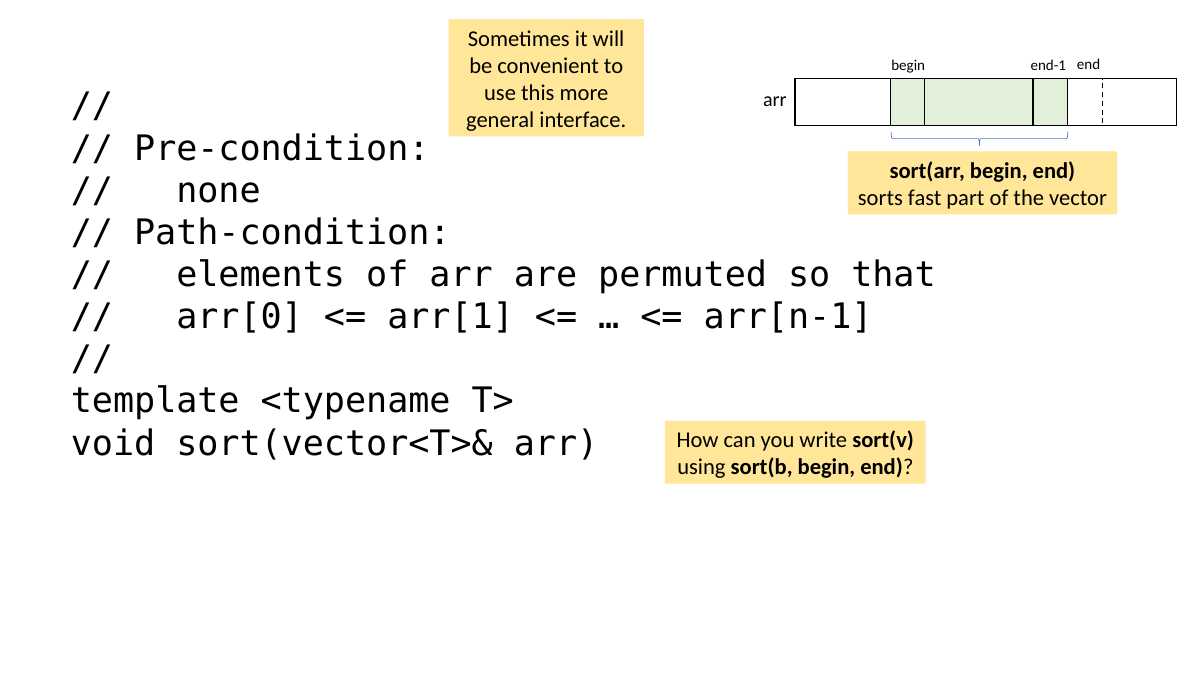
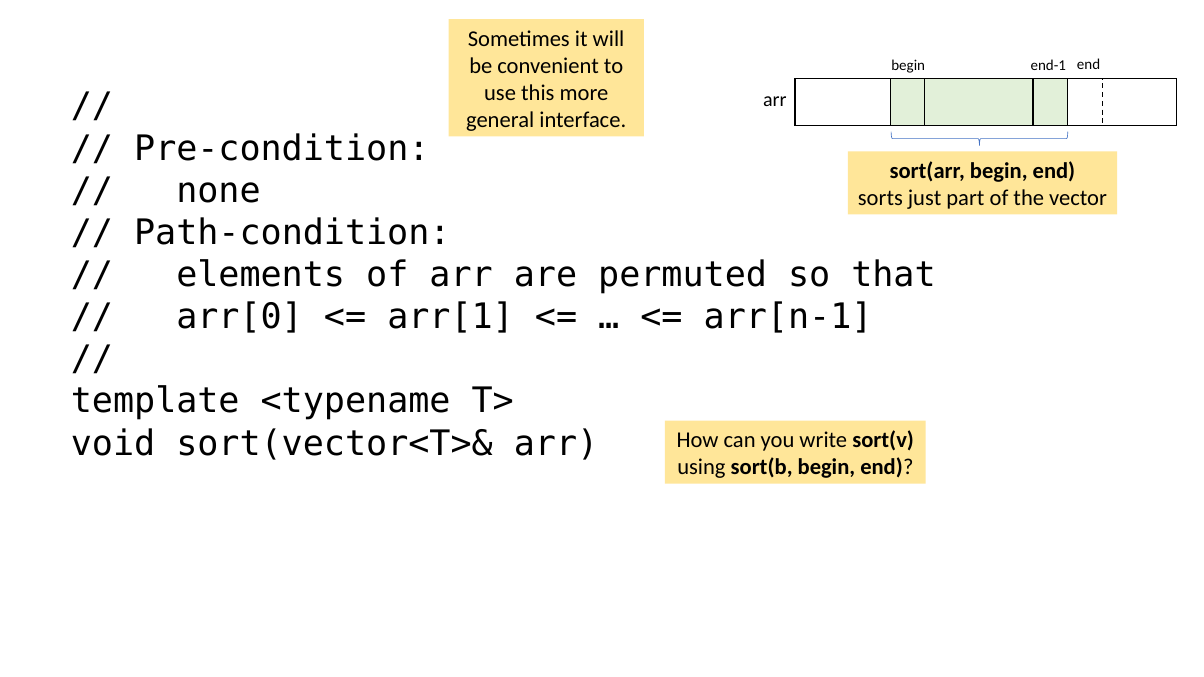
fast: fast -> just (925, 198)
